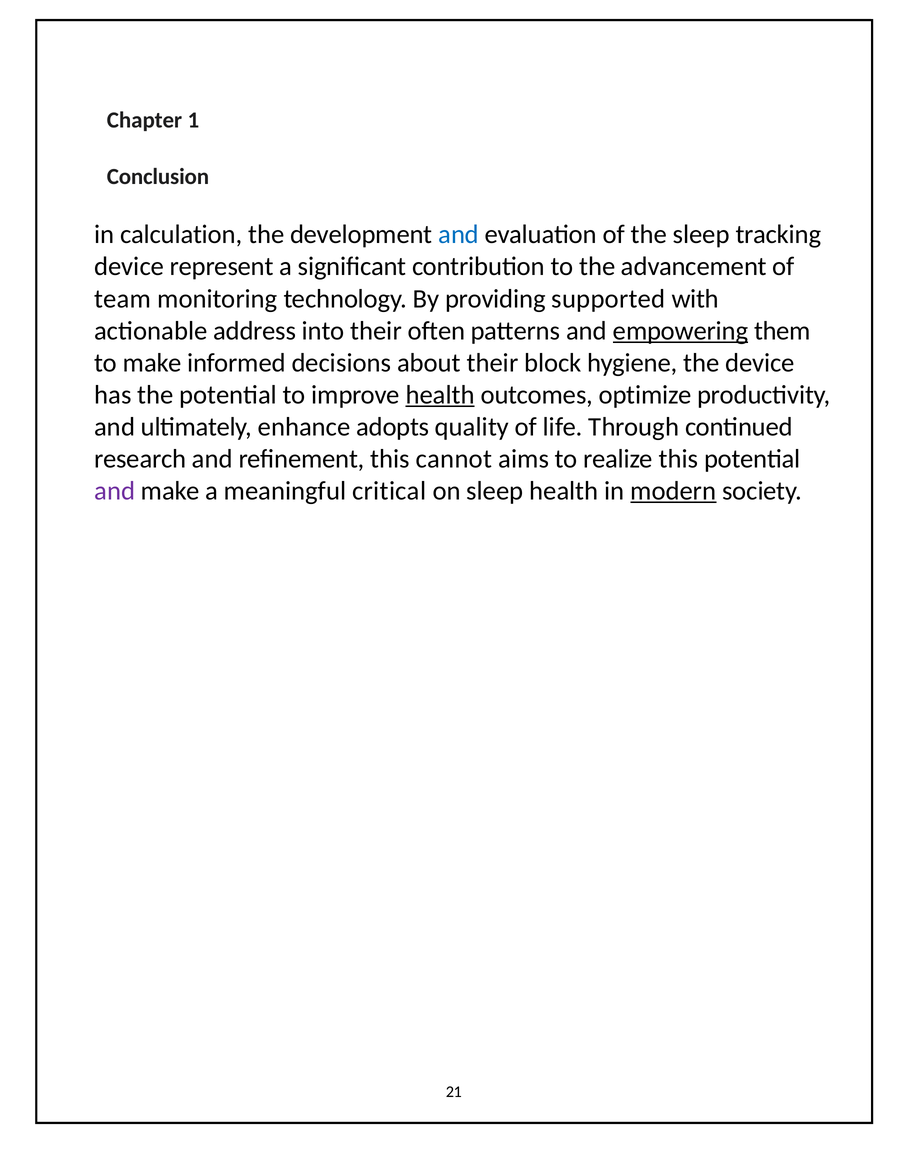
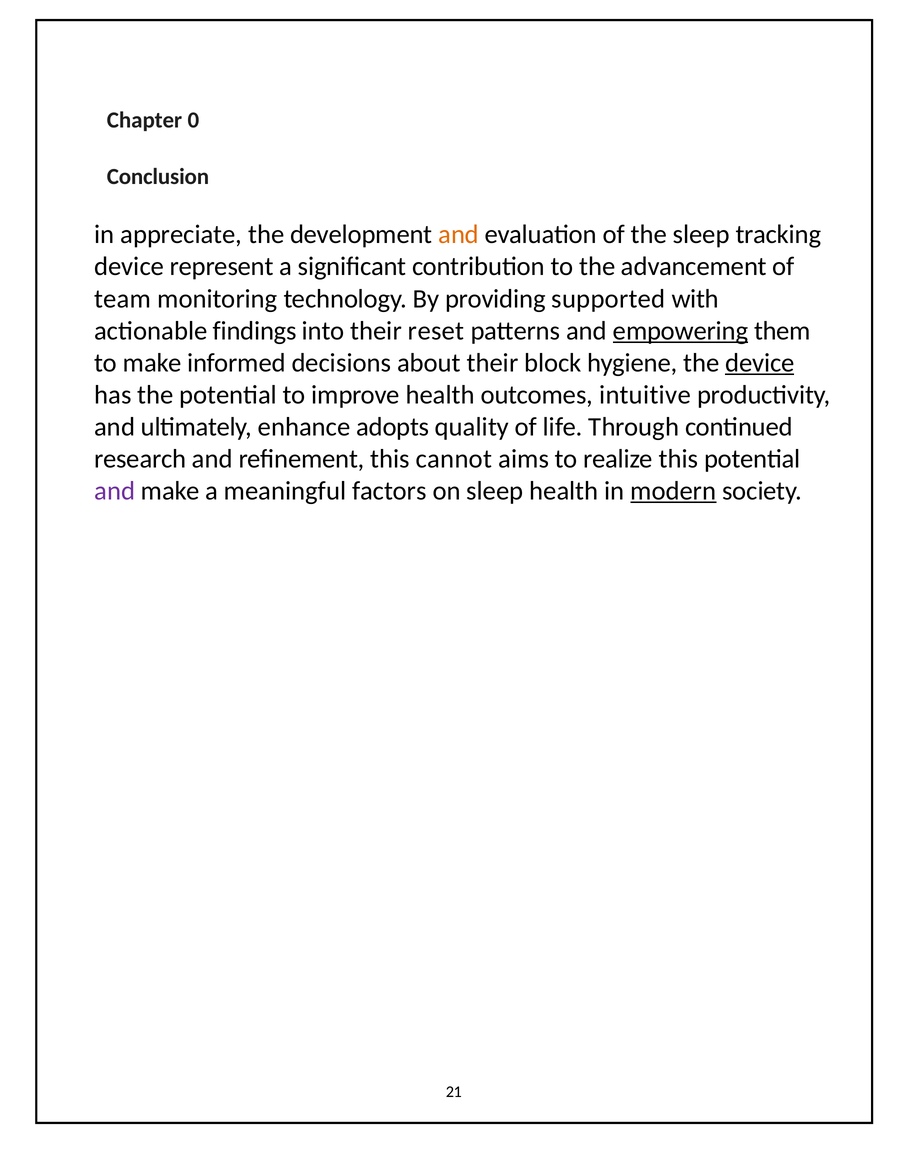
1: 1 -> 0 (193, 120)
calculation: calculation -> appreciate (181, 235)
and colour: blue -> orange (459, 235)
address: address -> findings (255, 331)
often: often -> reset (436, 331)
device underline: none -> present (760, 363)
health underline: present -> none (440, 395)
optimize: optimize -> intuitive (645, 395)
critical: critical -> factors (389, 491)
